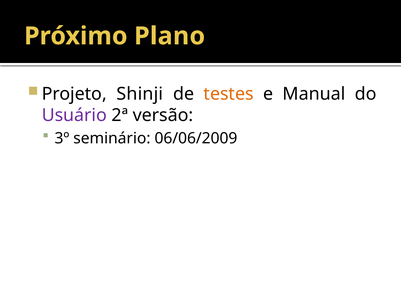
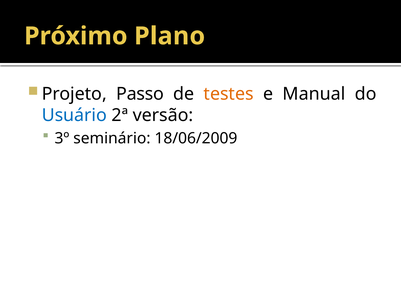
Shinji: Shinji -> Passo (140, 94)
Usuário colour: purple -> blue (74, 115)
06/06/2009: 06/06/2009 -> 18/06/2009 (196, 138)
